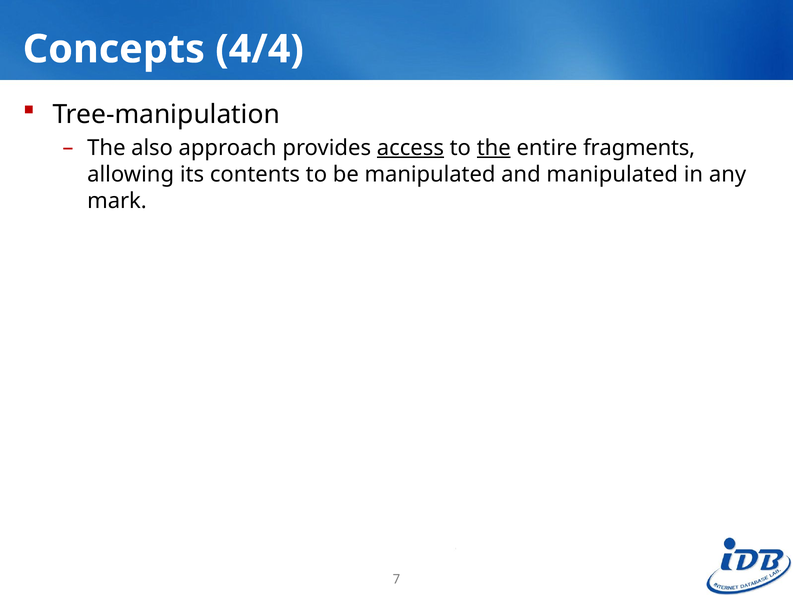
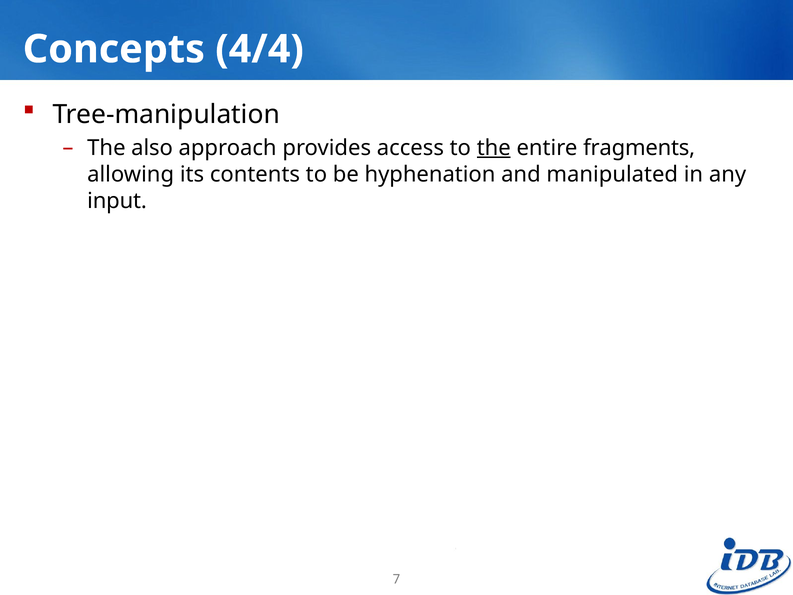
access underline: present -> none (410, 148)
be manipulated: manipulated -> hyphenation (430, 174)
mark: mark -> input (117, 201)
